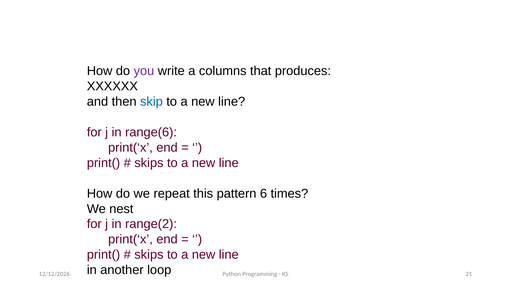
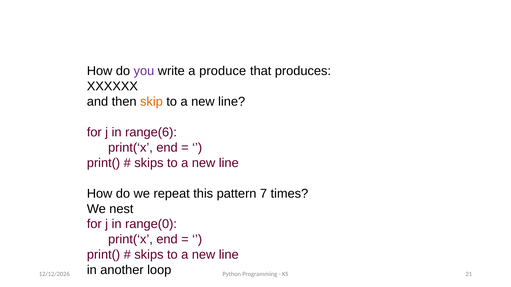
columns: columns -> produce (223, 71)
skip colour: blue -> orange (151, 102)
6: 6 -> 7 (264, 194)
range(2: range(2 -> range(0 (151, 224)
